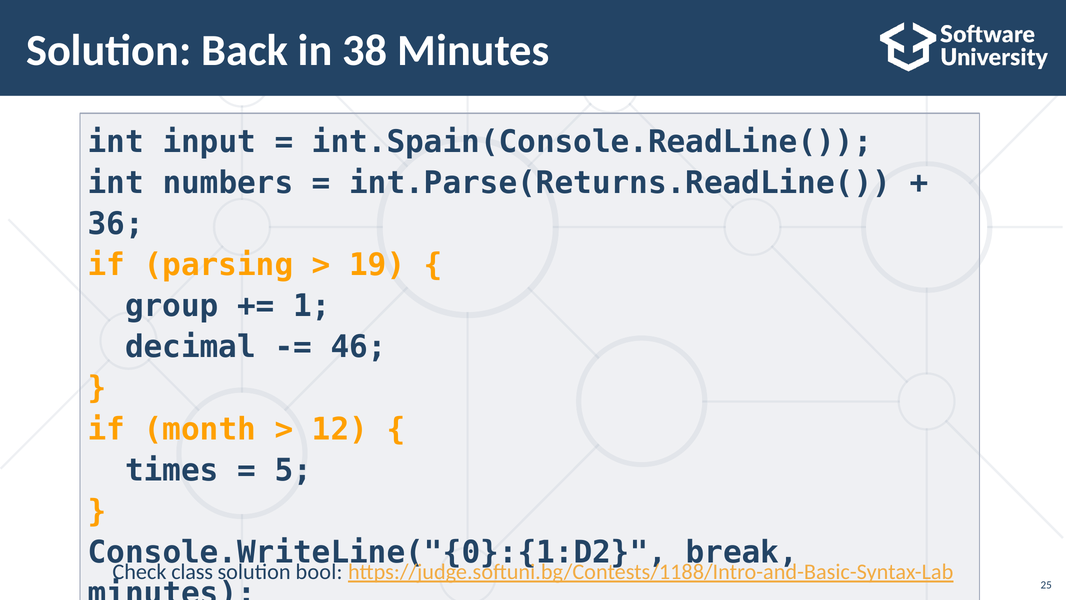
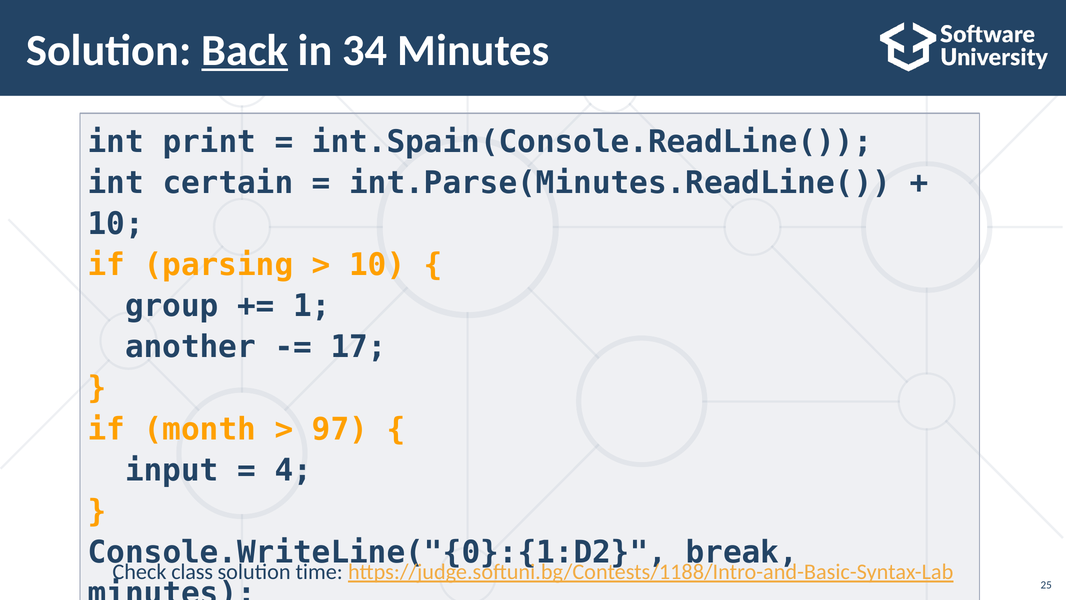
Back underline: none -> present (245, 50)
38: 38 -> 34 (365, 50)
input: input -> print (209, 142)
numbers: numbers -> certain (228, 183)
int.Parse(Returns.ReadLine(: int.Parse(Returns.ReadLine( -> int.Parse(Minutes.ReadLine( (620, 183)
36: 36 -> 10 (116, 224)
19: 19 -> 10 (377, 265)
decimal: decimal -> another (190, 347)
46: 46 -> 17 (359, 347)
12: 12 -> 97 (340, 429)
times: times -> input (172, 470)
5: 5 -> 4 (293, 470)
bool: bool -> time (319, 571)
